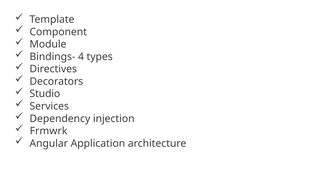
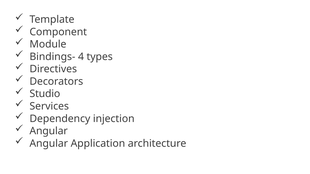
Frmwrk: Frmwrk -> Angular (49, 131)
